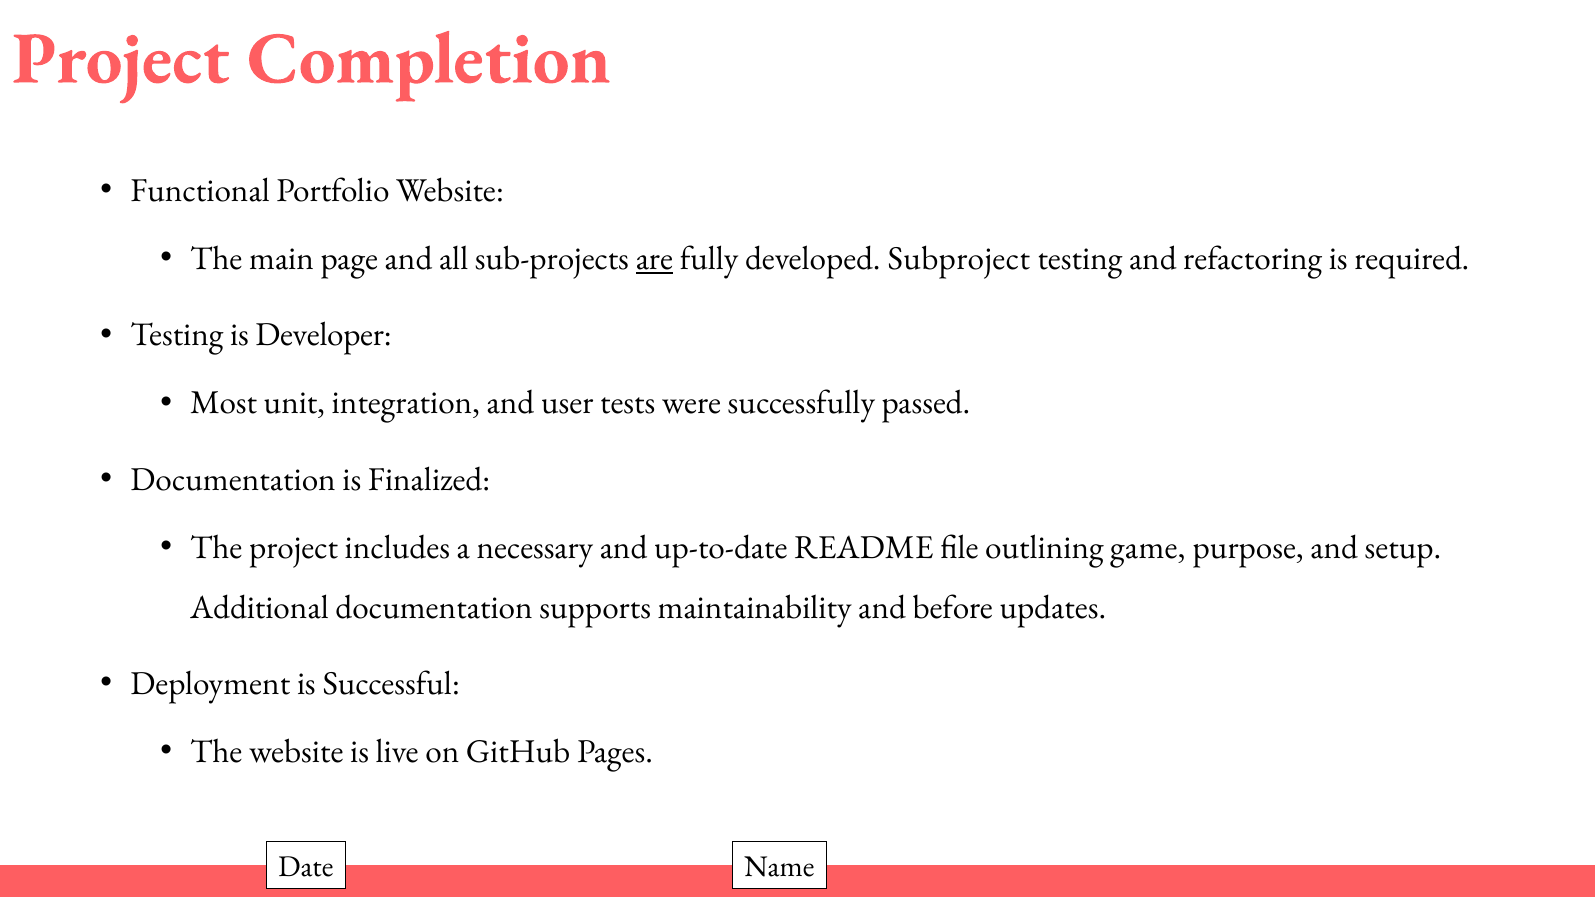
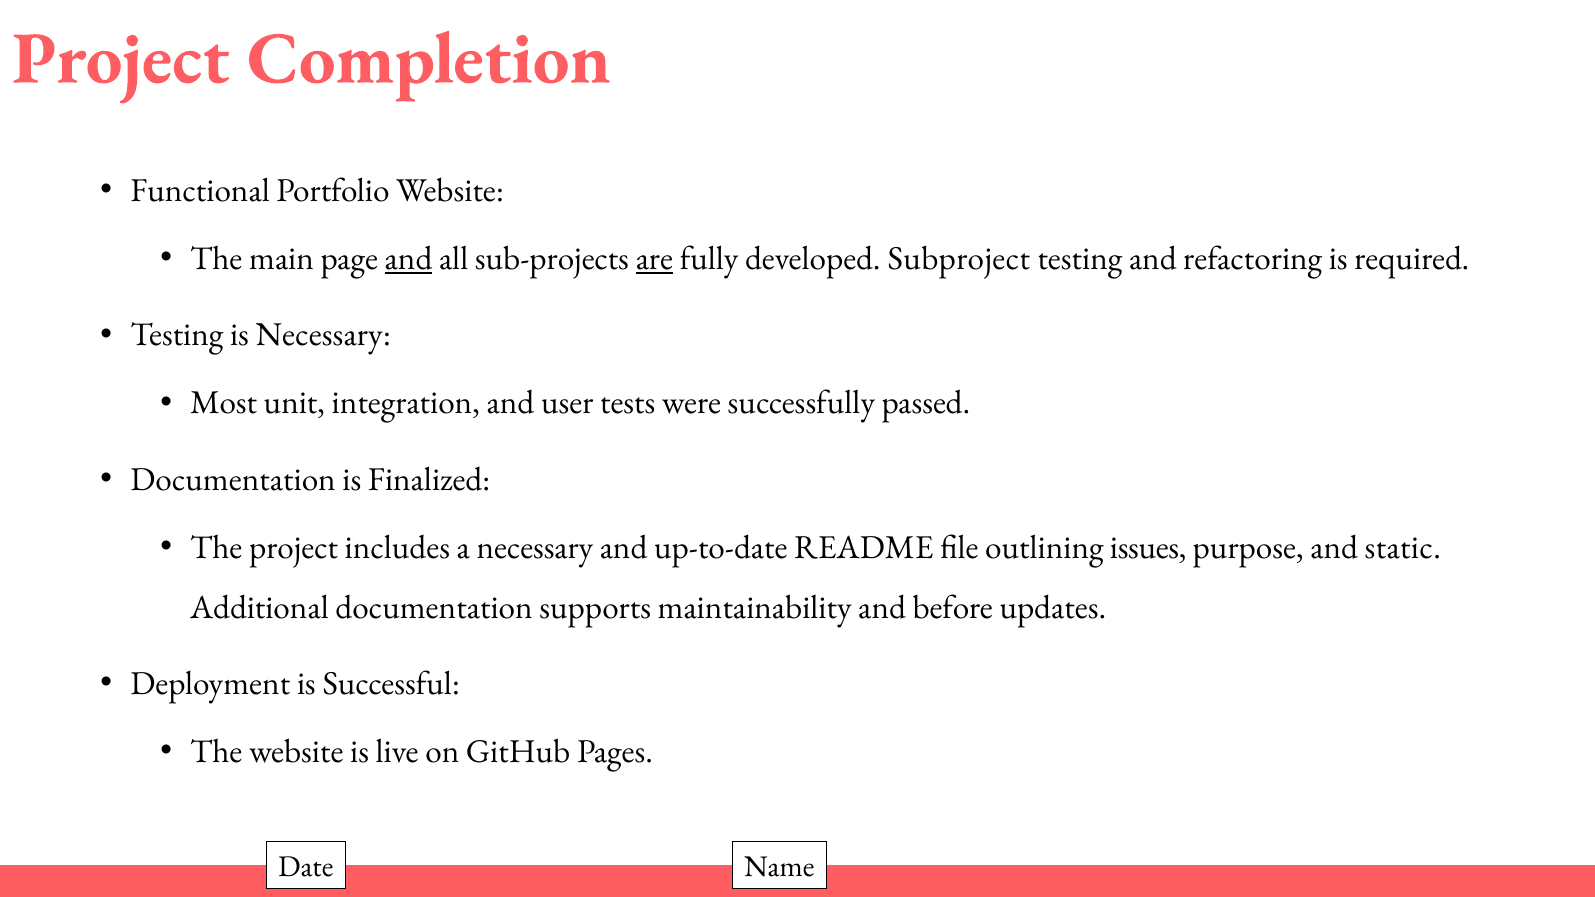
and underline: none -> present (408, 259)
is Developer: Developer -> Necessary (323, 335)
game: game -> issues (1148, 548)
setup: setup -> static (1403, 548)
